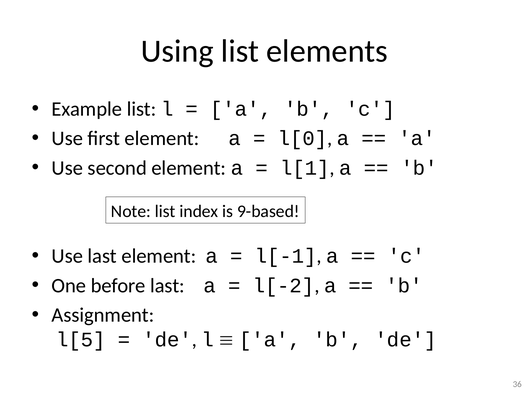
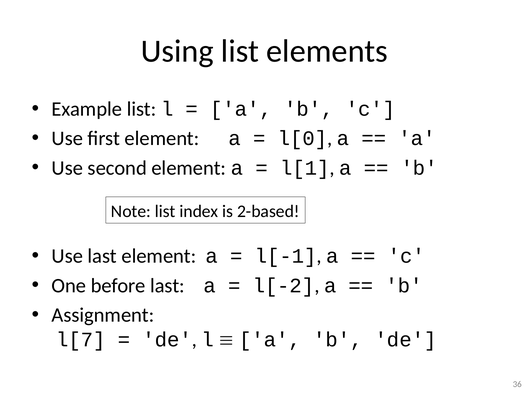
9-based: 9-based -> 2-based (268, 211)
l[5: l[5 -> l[7 (81, 340)
